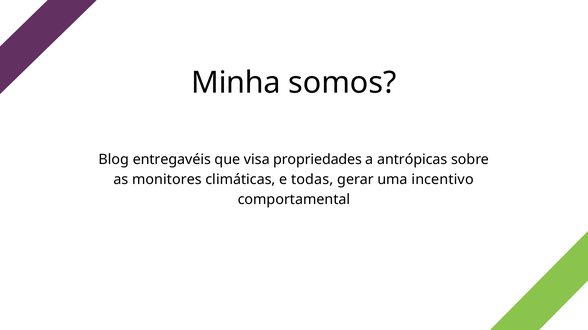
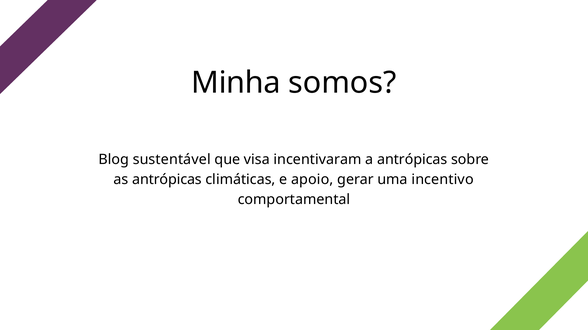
entregavéis: entregavéis -> sustentável (172, 160)
propriedades: propriedades -> incentivaram (318, 160)
as monitores: monitores -> antrópicas (167, 180)
todas: todas -> apoio (312, 180)
